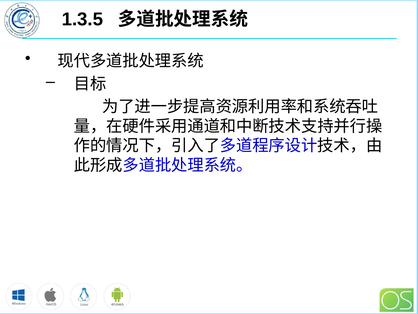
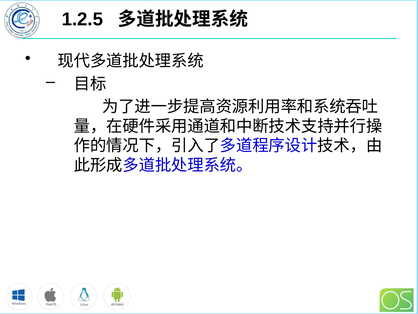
1.3.5: 1.3.5 -> 1.2.5 (82, 19)
